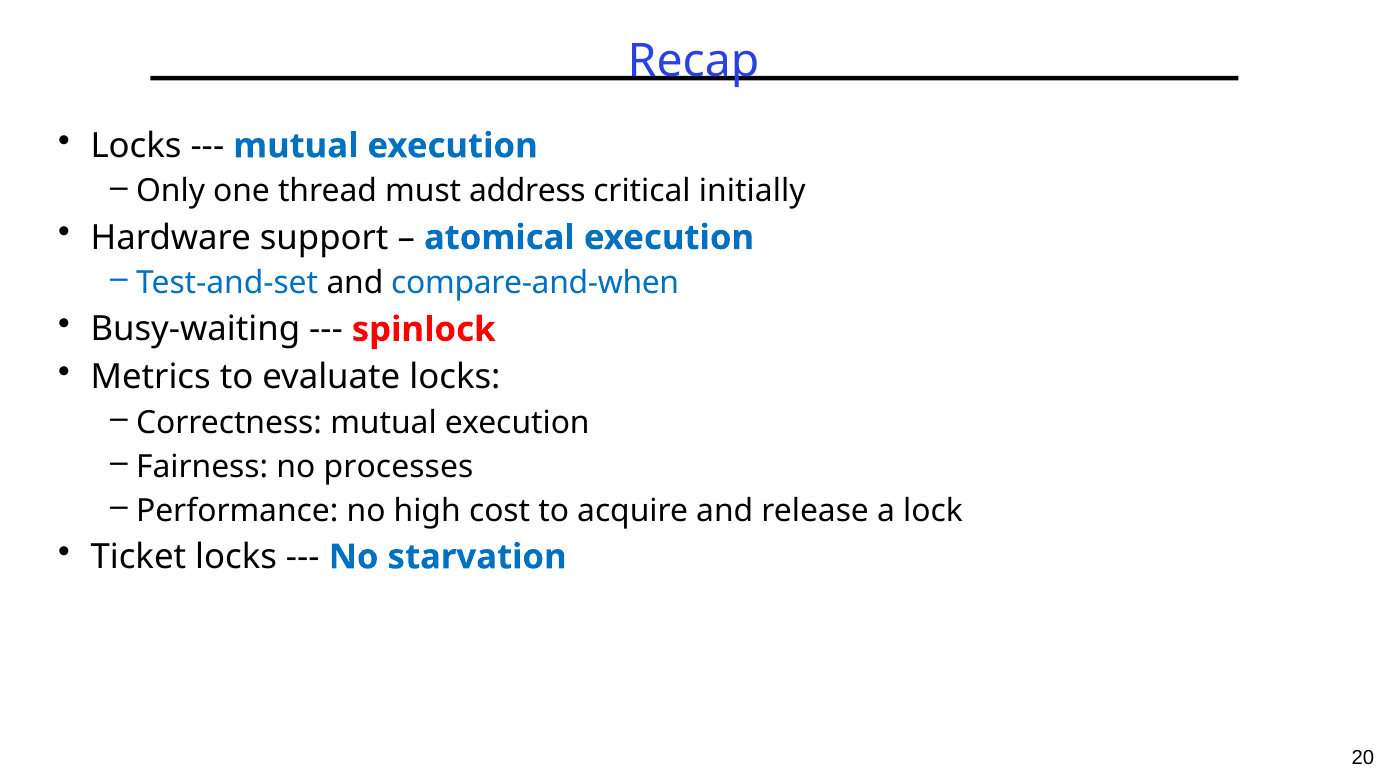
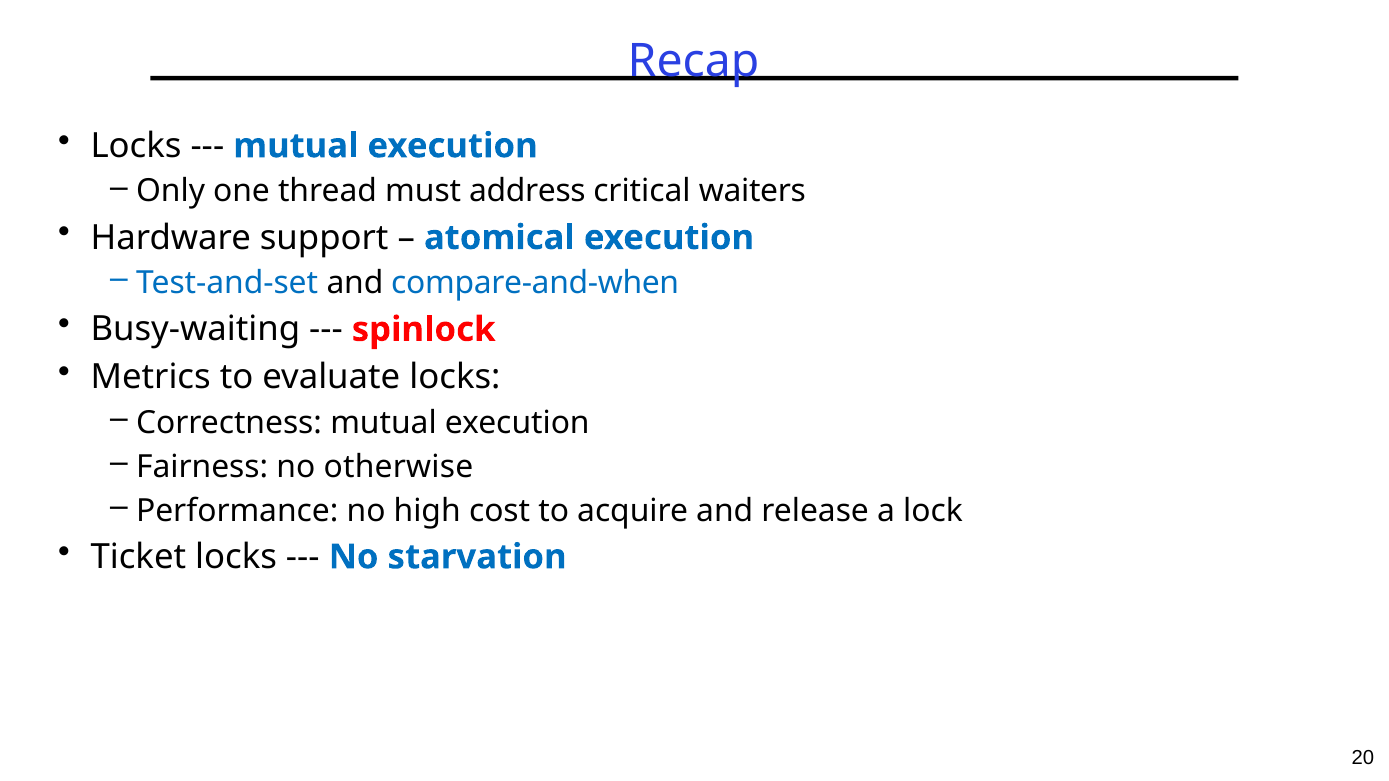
initially: initially -> waiters (752, 191)
processes: processes -> otherwise (398, 467)
